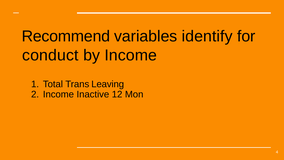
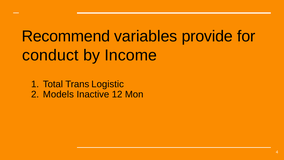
identify: identify -> provide (207, 36)
Leaving: Leaving -> Logistic (108, 84)
Income: Income -> Models (58, 94)
